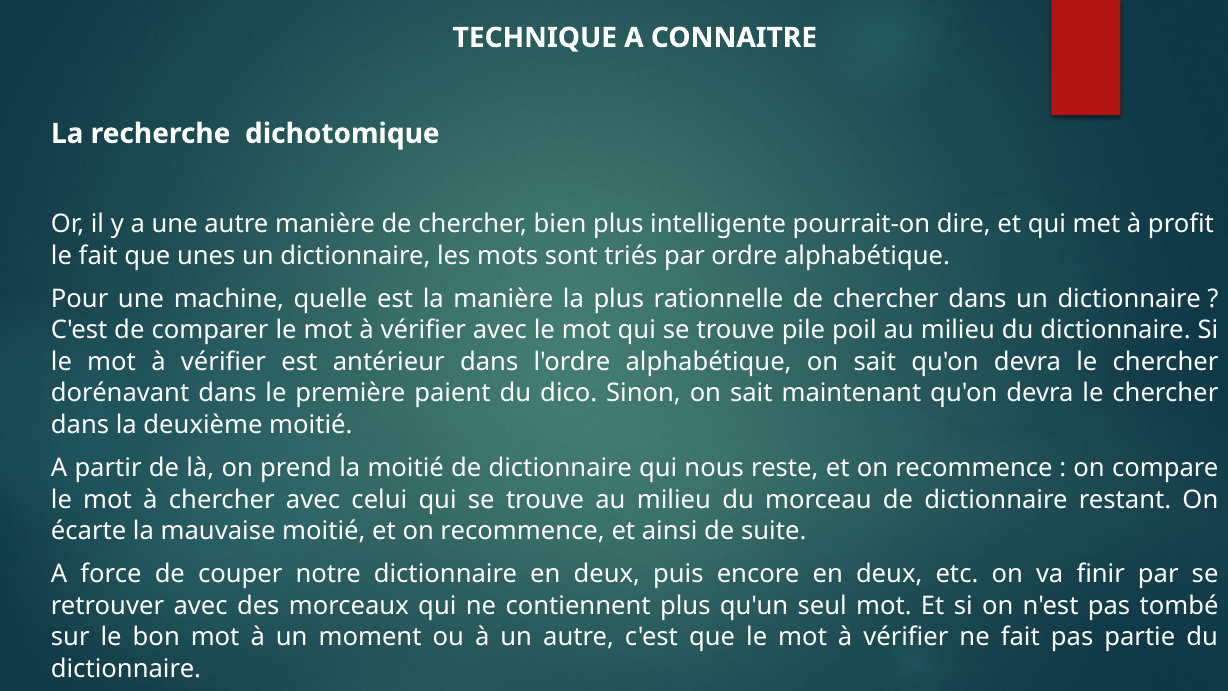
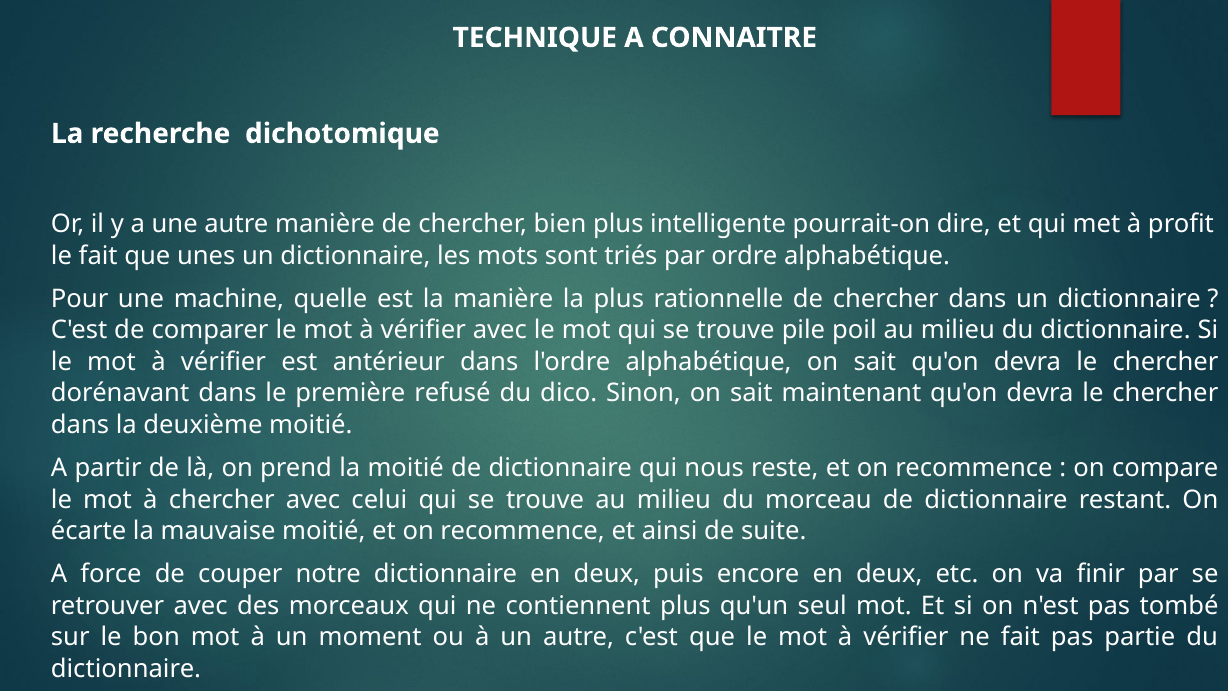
paient: paient -> refusé (452, 393)
